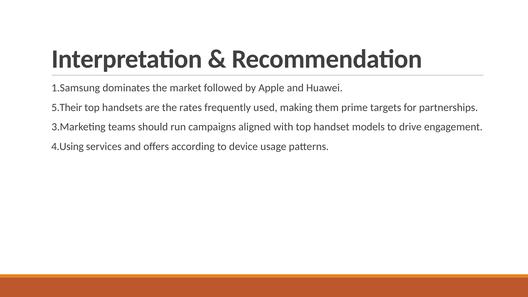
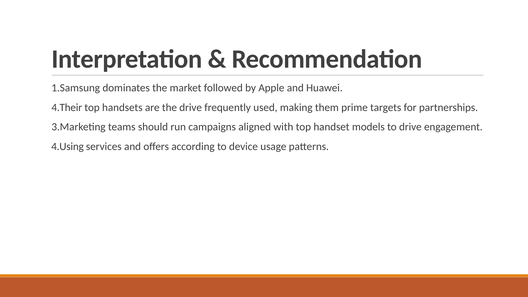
5.Their: 5.Their -> 4.Their (67, 107)
the rates: rates -> drive (191, 107)
